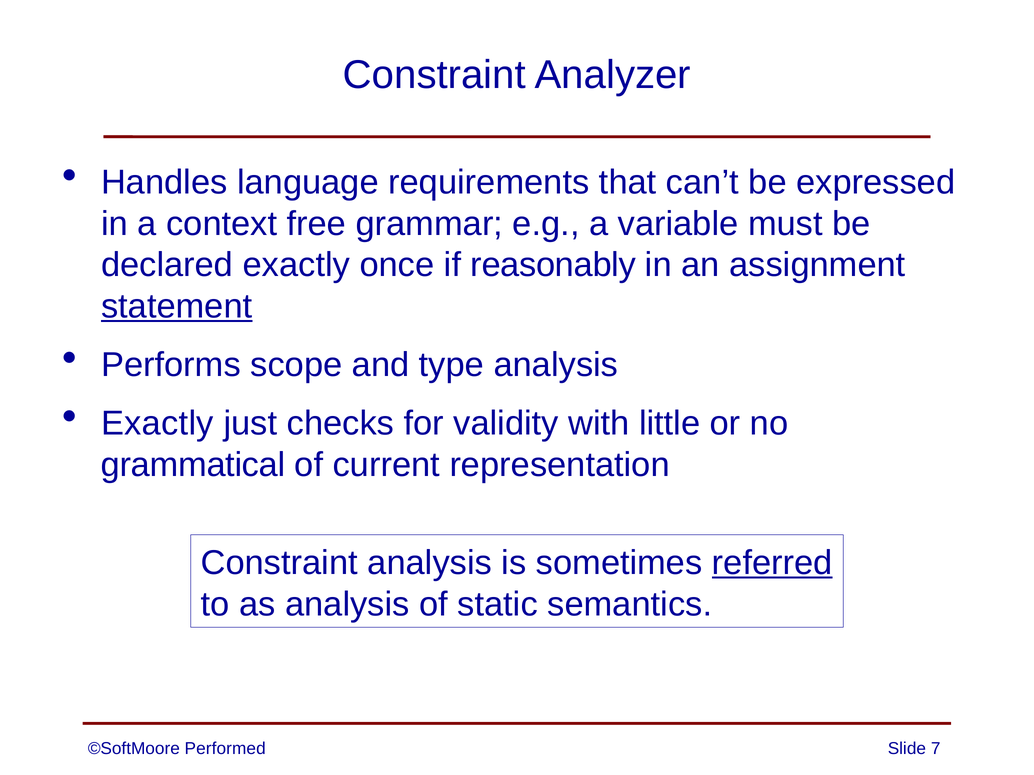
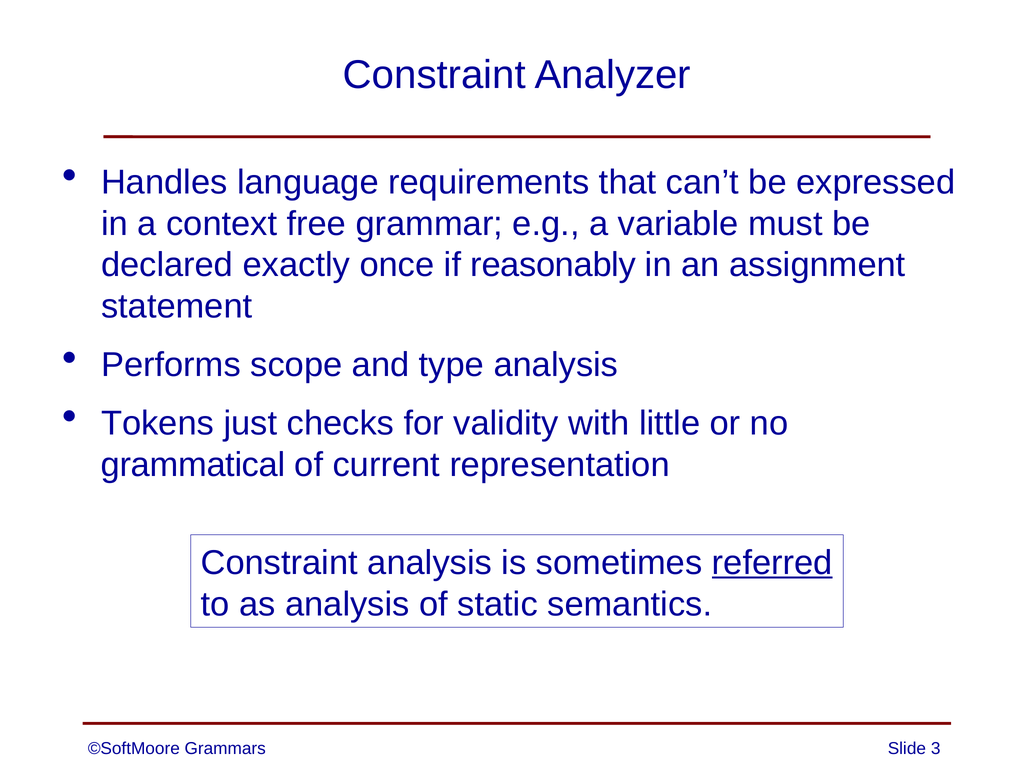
statement underline: present -> none (177, 307)
Exactly: Exactly -> Tokens (158, 424)
Performed: Performed -> Grammars (225, 749)
7: 7 -> 3 (936, 749)
